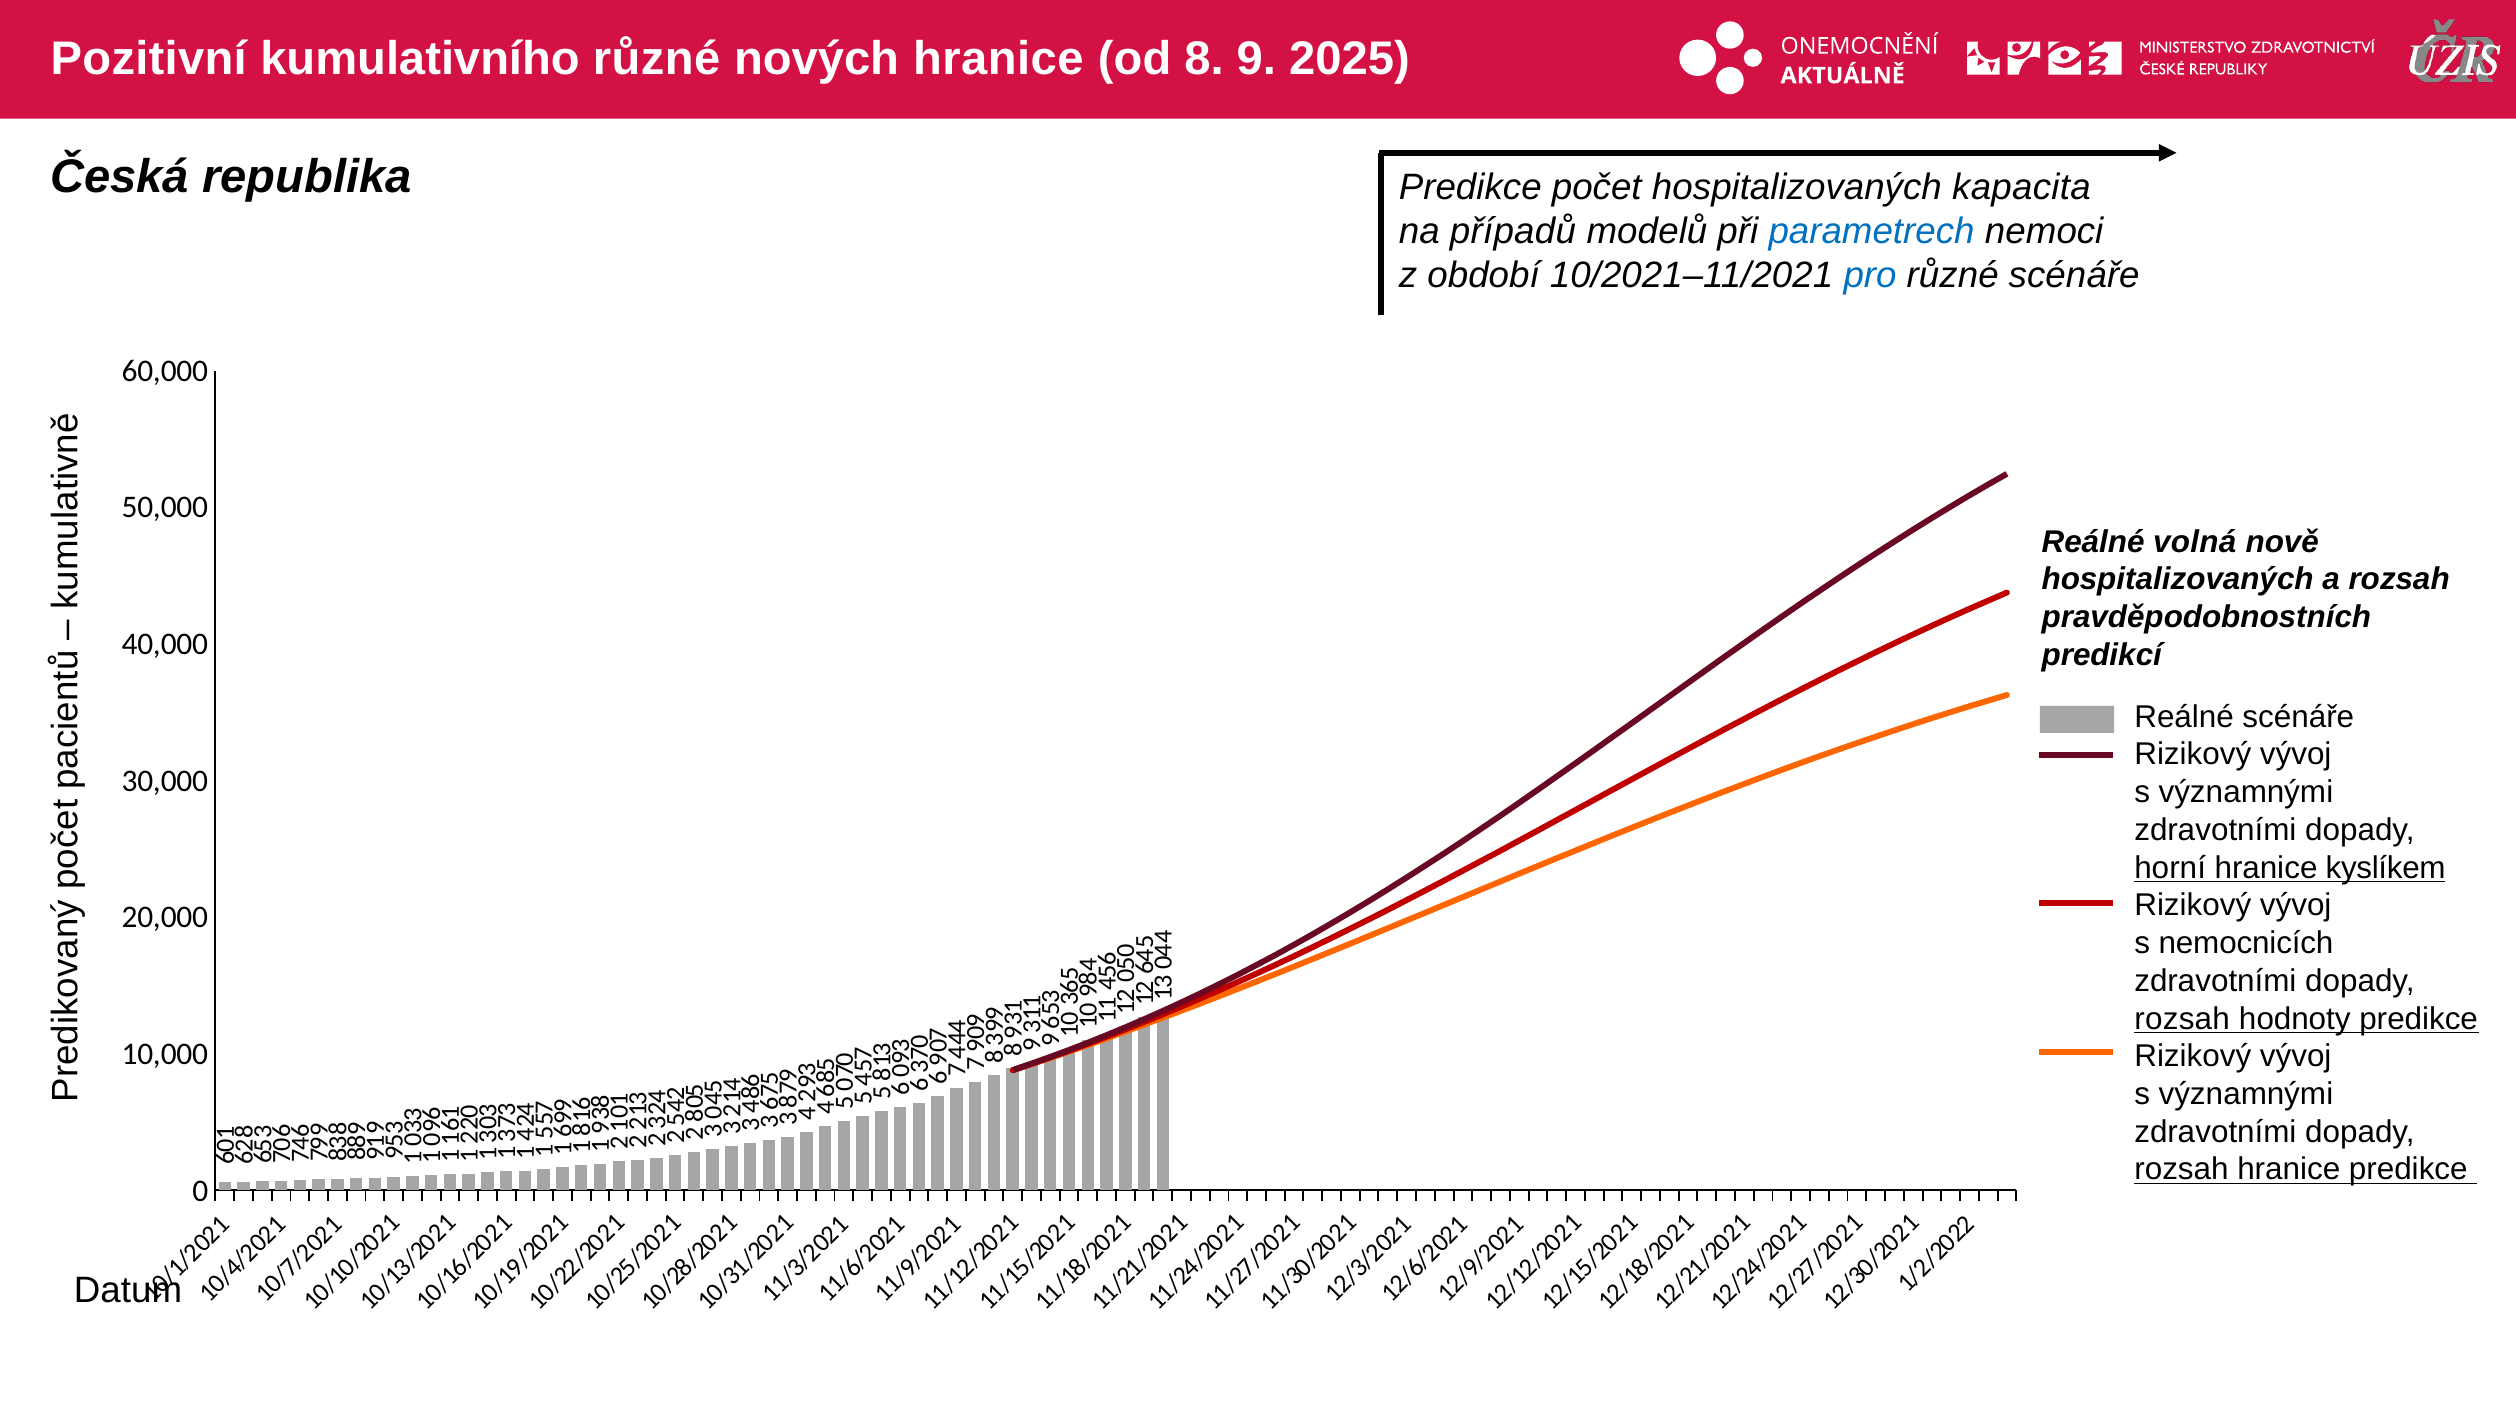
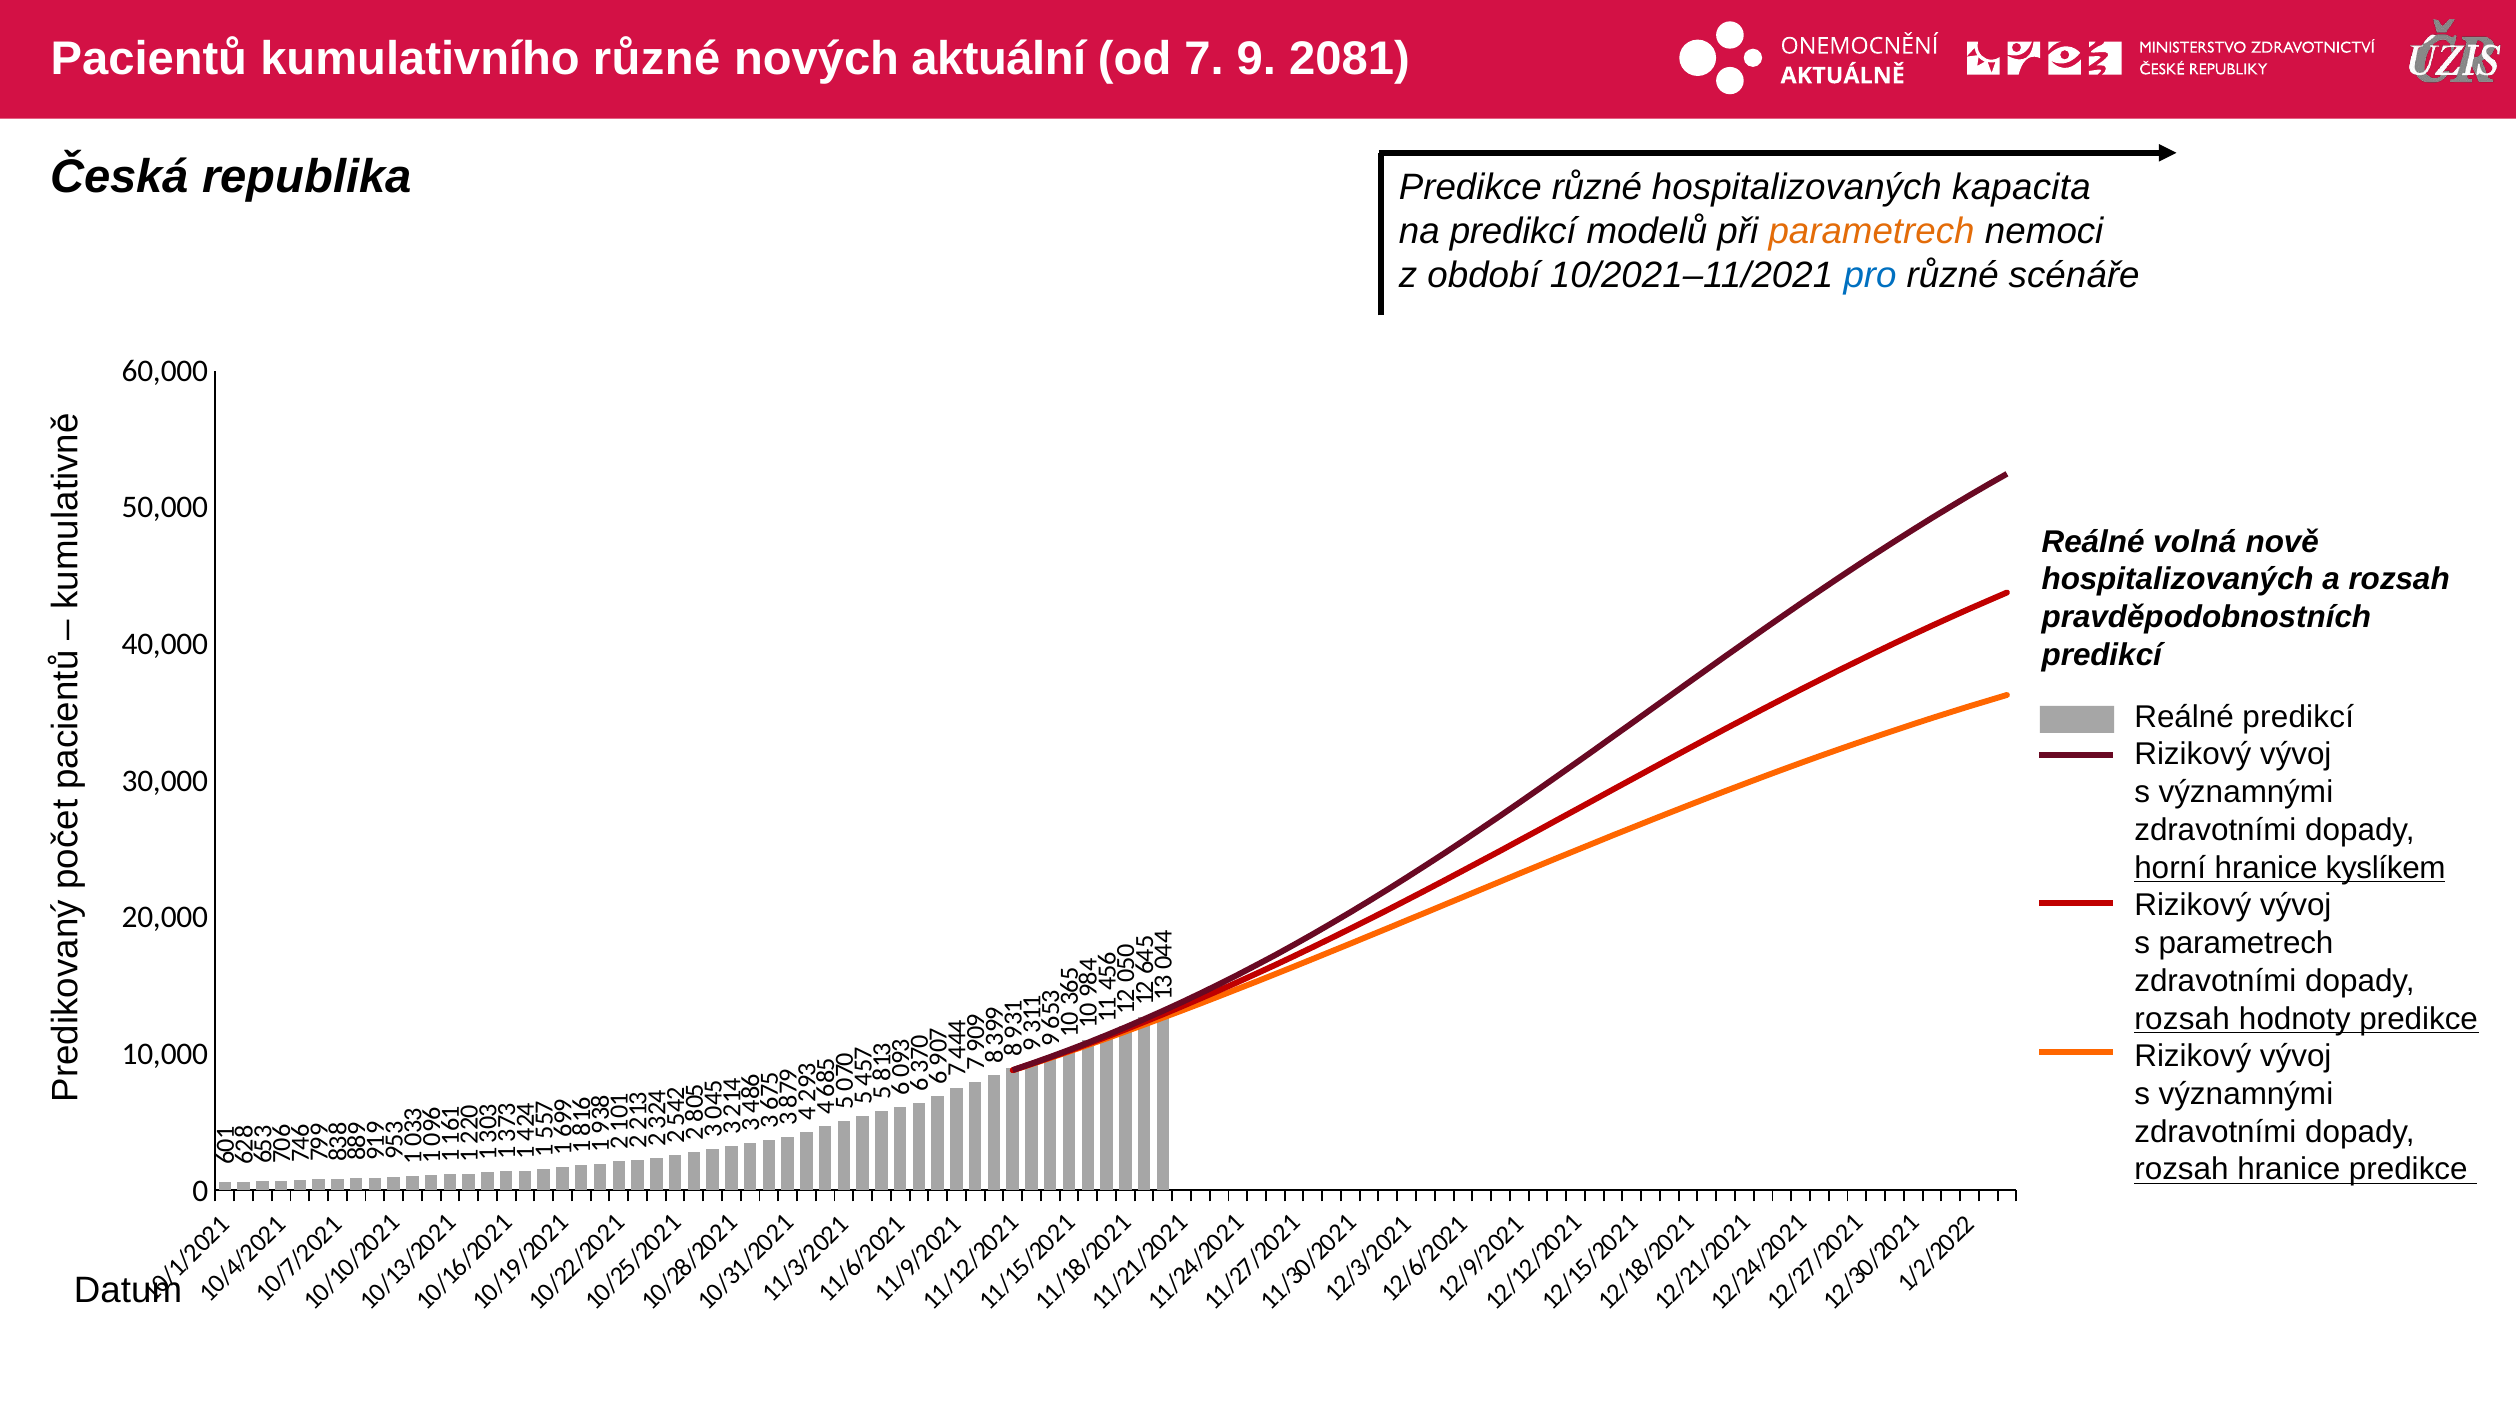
Pozitivní: Pozitivní -> Pacientů (149, 59)
nových hranice: hranice -> aktuální (999, 59)
od 8: 8 -> 7 (1204, 59)
2025: 2025 -> 2081 (1349, 59)
Predikce počet: počet -> různé (1597, 187)
na případů: případů -> predikcí (1513, 231)
parametrech colour: blue -> orange (1872, 231)
Reálné scénáře: scénáře -> predikcí (2298, 717)
s nemocnicích: nemocnicích -> parametrech (2246, 943)
